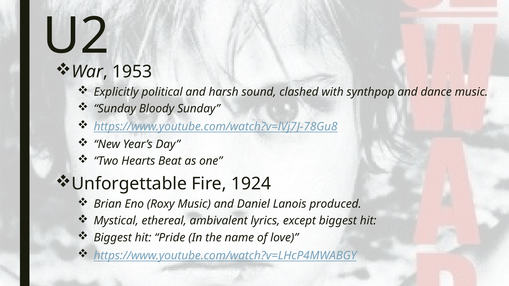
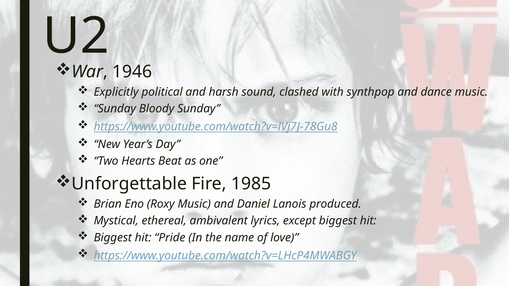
1953: 1953 -> 1946 (132, 72)
1924: 1924 -> 1985 (251, 184)
